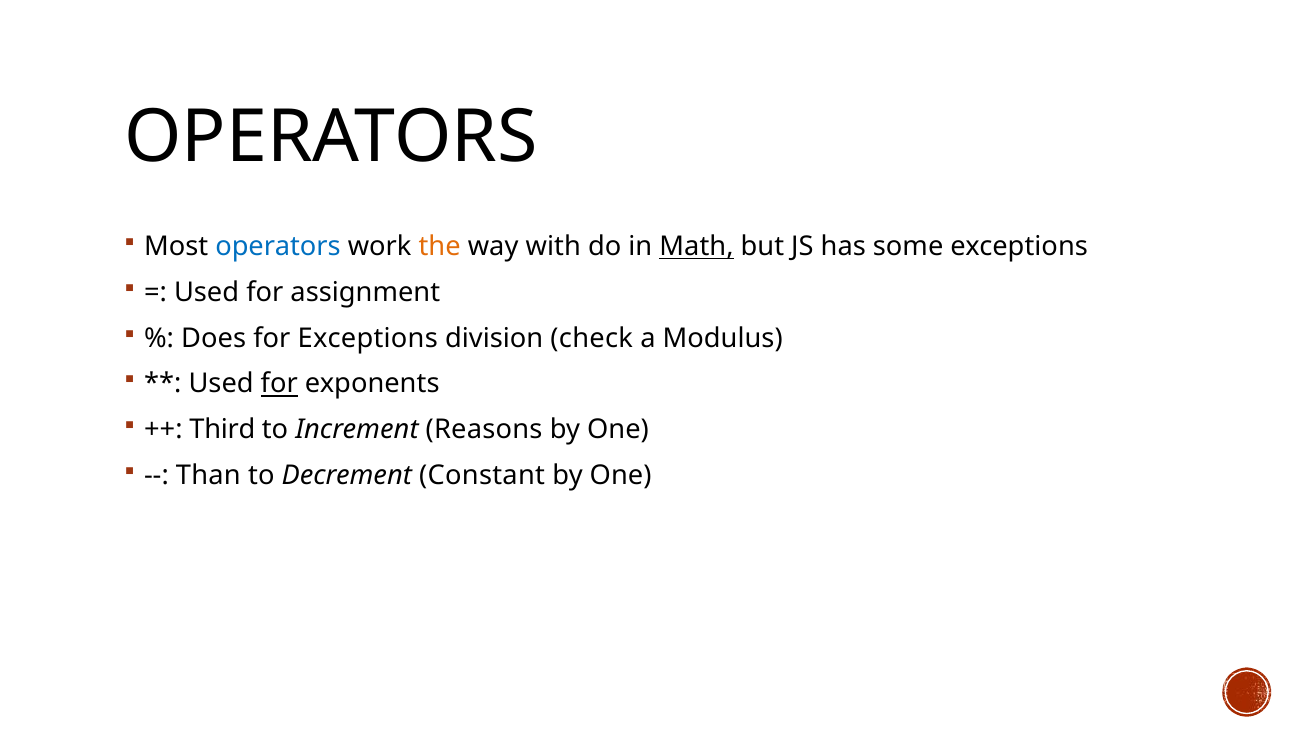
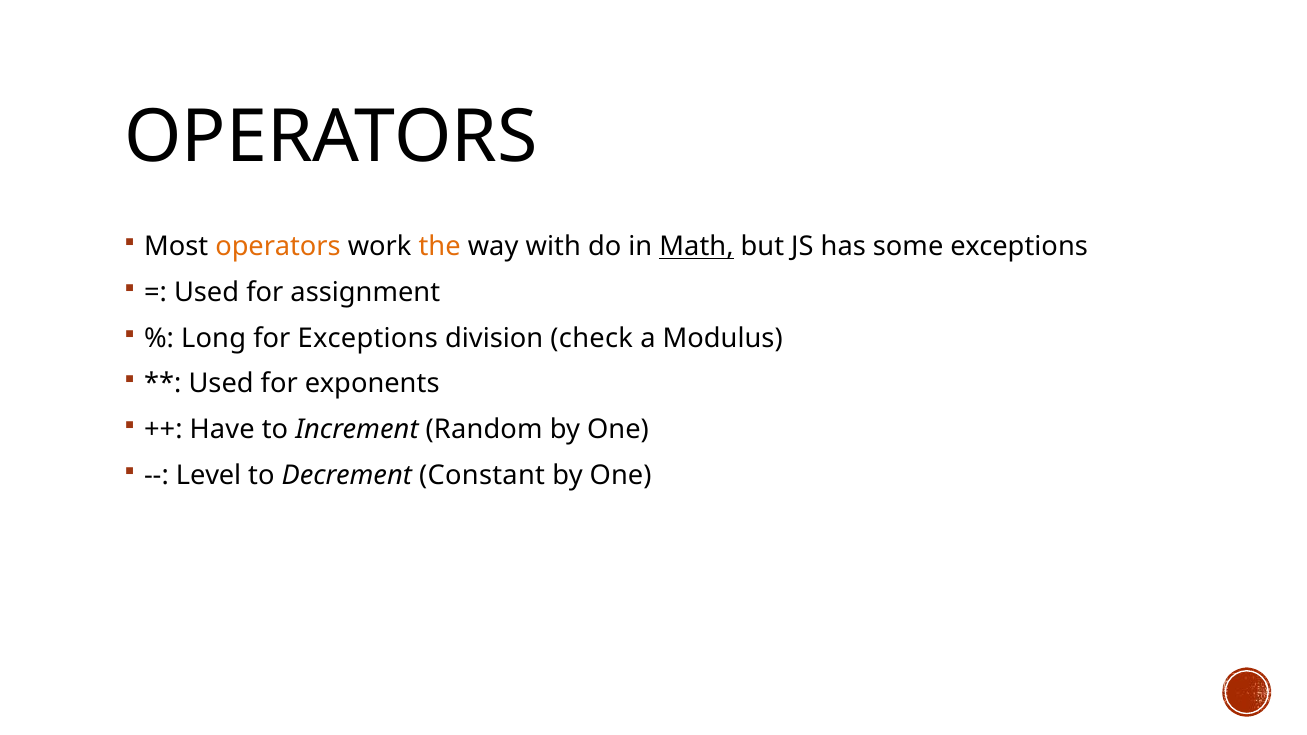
operators colour: blue -> orange (278, 247)
Does: Does -> Long (214, 338)
for underline: present -> none (279, 384)
Third: Third -> Have (222, 430)
Reasons: Reasons -> Random (484, 430)
Than: Than -> Level (209, 476)
